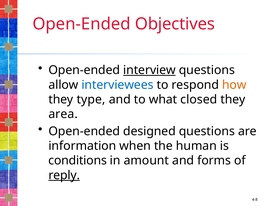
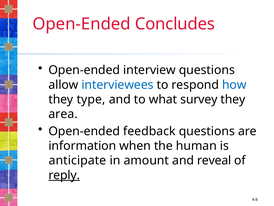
Objectives: Objectives -> Concludes (175, 24)
interview underline: present -> none (149, 70)
how colour: orange -> blue (234, 85)
closed: closed -> survey (199, 99)
designed: designed -> feedback (149, 131)
conditions: conditions -> anticipate (77, 160)
forms: forms -> reveal (214, 160)
